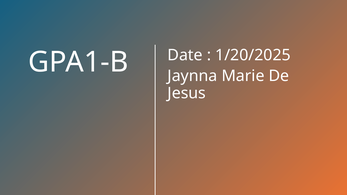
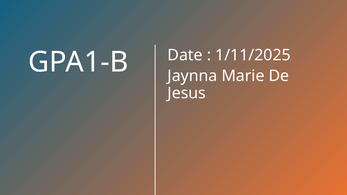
1/20/2025: 1/20/2025 -> 1/11/2025 (253, 55)
